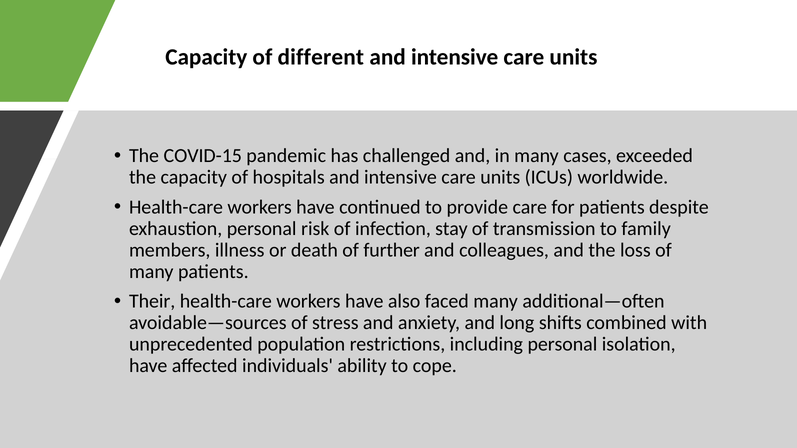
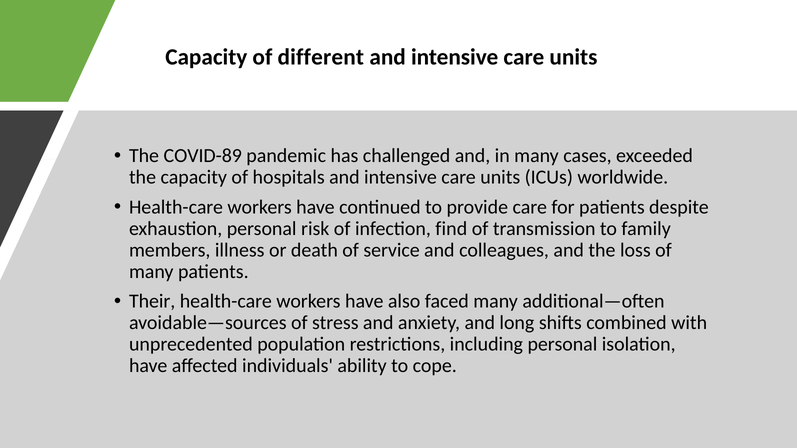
COVID-15: COVID-15 -> COVID-89 (203, 156)
stay: stay -> find (451, 229)
further: further -> service (392, 250)
